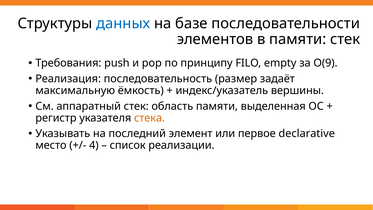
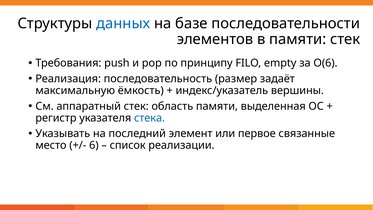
O(9: O(9 -> O(6 (325, 63)
стека colour: orange -> blue (149, 118)
declarative: declarative -> связанные (307, 133)
4: 4 -> 6 (94, 145)
